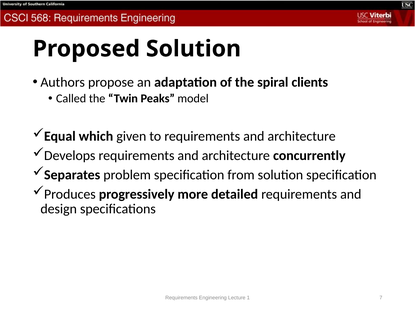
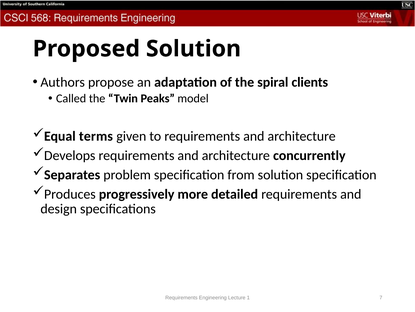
which: which -> terms (96, 136)
